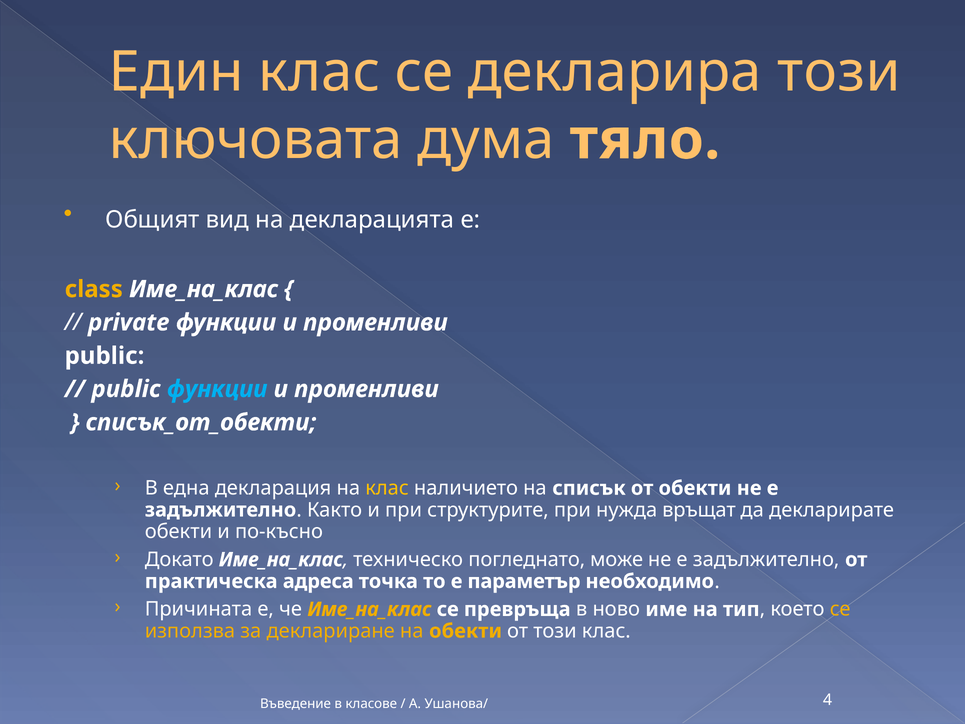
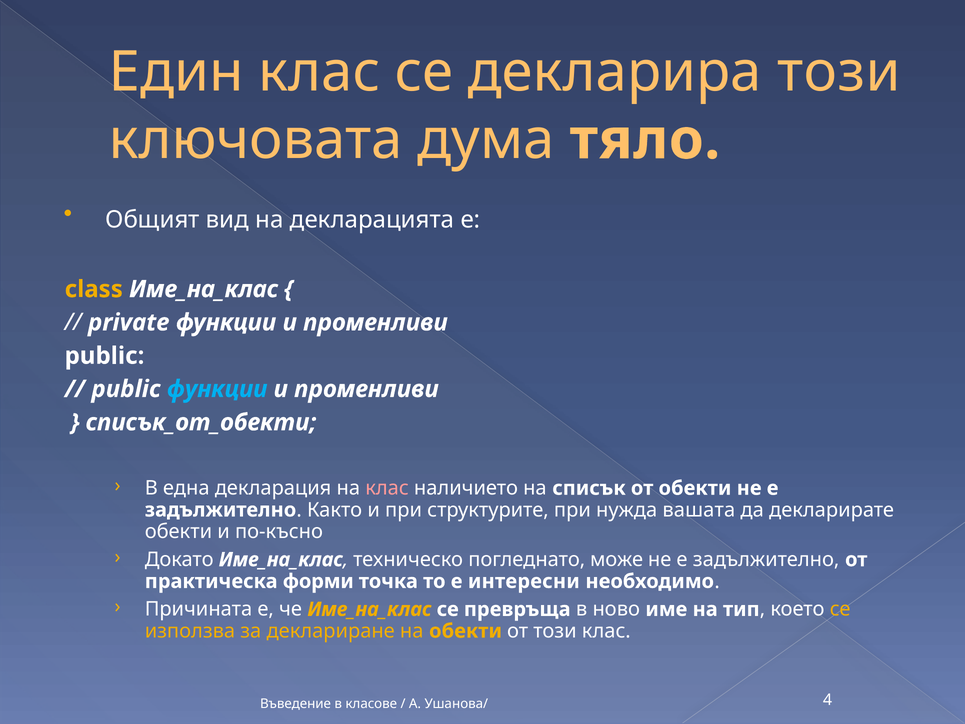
клас colour: yellow -> pink (387, 488)
връщат: връщат -> вашата (699, 510)
адреса: адреса -> форми (318, 581)
параметър: параметър -> интересни (524, 581)
